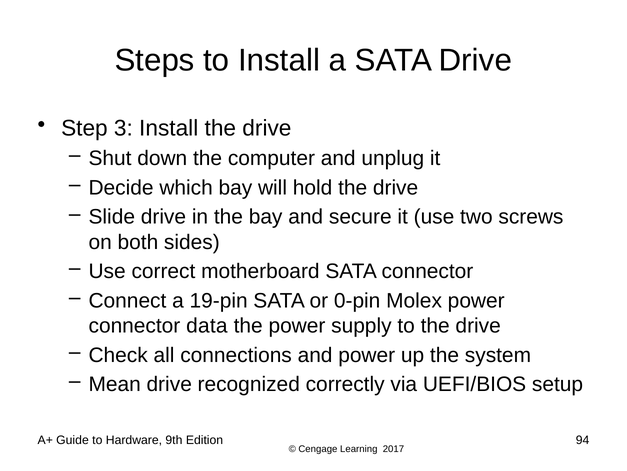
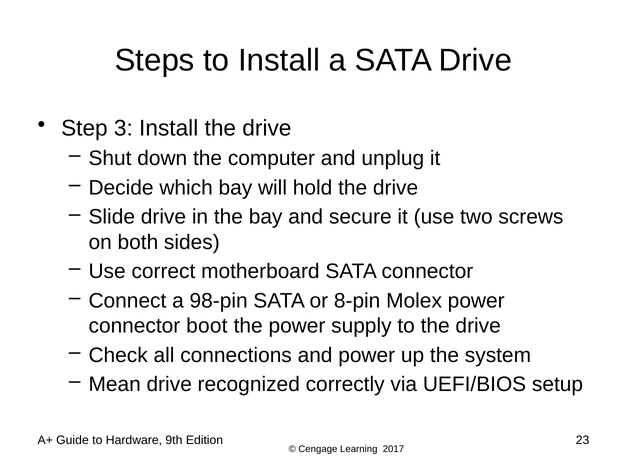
19-pin: 19-pin -> 98-pin (219, 300)
0-pin: 0-pin -> 8-pin (357, 300)
data: data -> boot (207, 325)
94: 94 -> 23 (583, 440)
